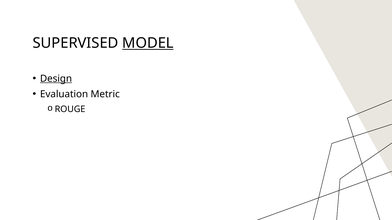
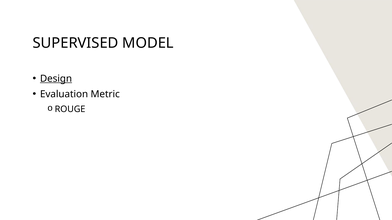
MODEL underline: present -> none (148, 43)
